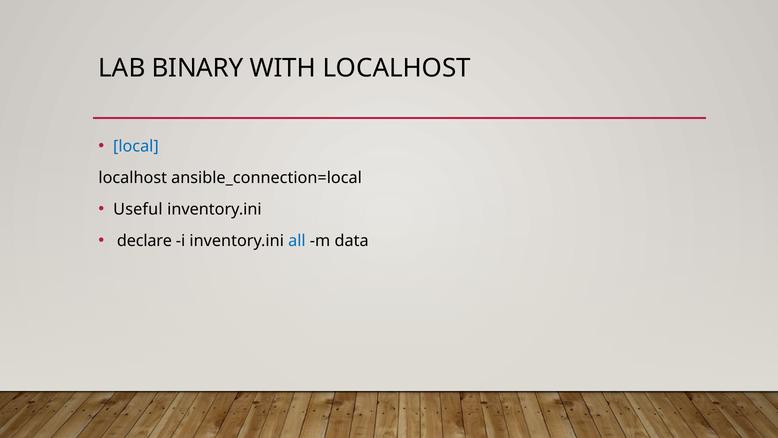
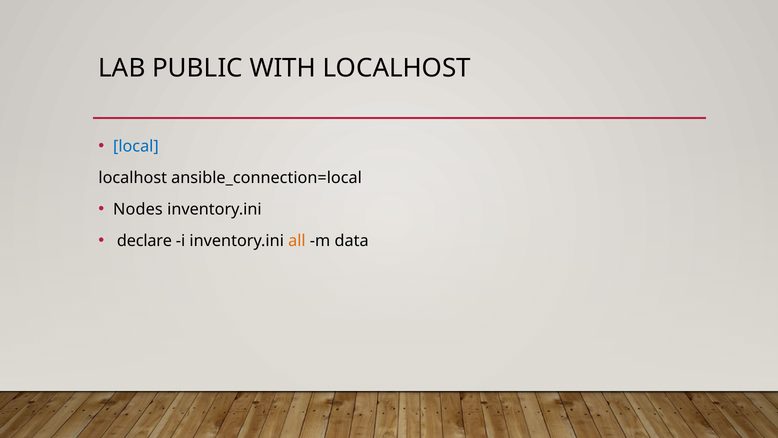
BINARY: BINARY -> PUBLIC (197, 68)
Useful: Useful -> Nodes (138, 209)
all colour: blue -> orange (297, 241)
